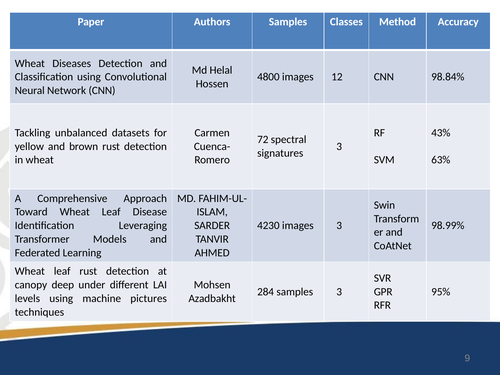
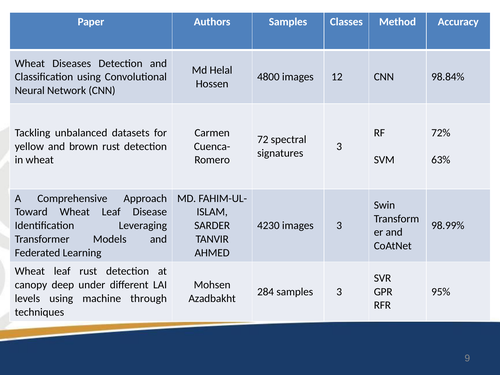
43%: 43% -> 72% (441, 133)
pictures: pictures -> through (149, 298)
